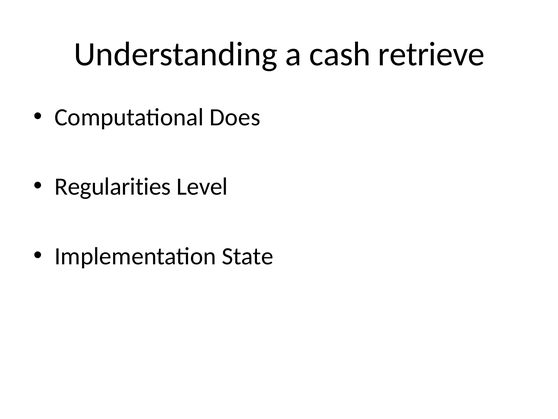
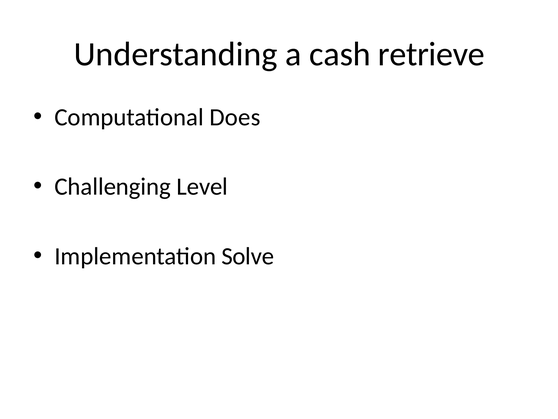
Regularities: Regularities -> Challenging (113, 187)
State: State -> Solve (248, 256)
